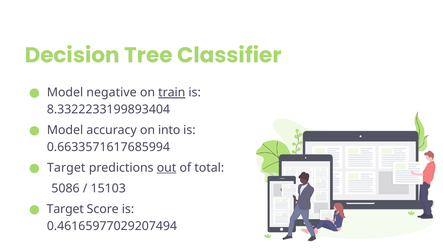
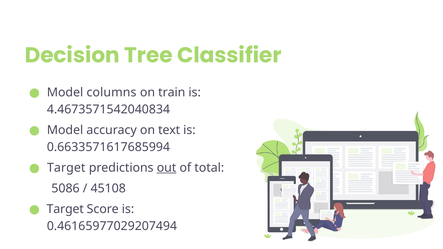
negative: negative -> columns (112, 93)
train underline: present -> none (172, 93)
8.3322233199893404: 8.3322233199893404 -> 4.4673571542040834 (108, 110)
into: into -> text (169, 130)
15103: 15103 -> 45108 (108, 189)
